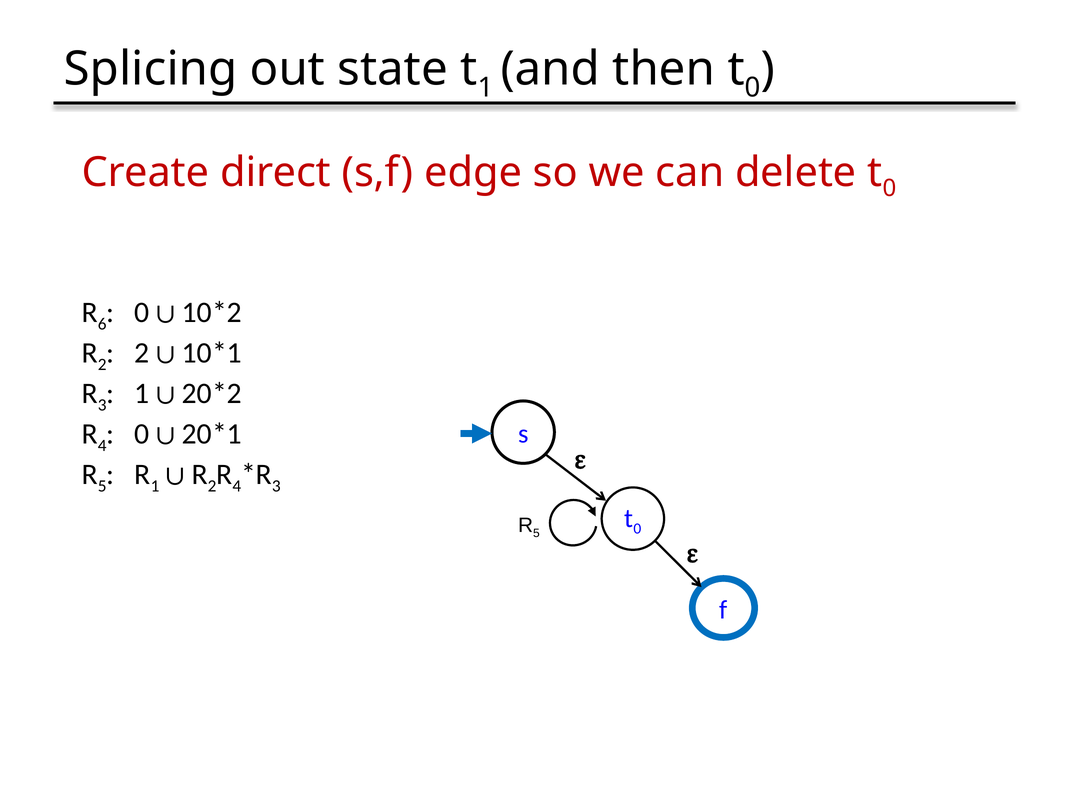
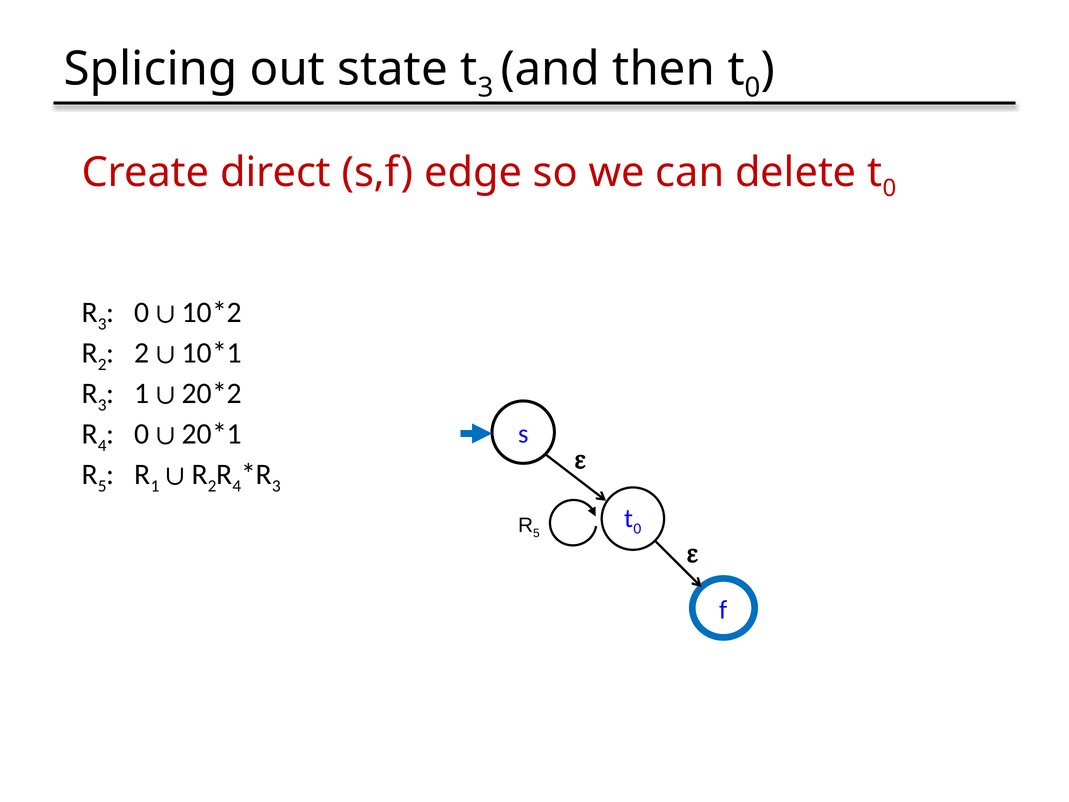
1: 1 -> 3 (486, 88)
6: 6 -> 3 (102, 324)
